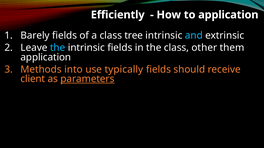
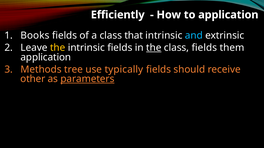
Barely: Barely -> Books (35, 36)
tree: tree -> that (134, 36)
the colour: light blue -> yellow (58, 48)
the underline: none -> present (154, 48)
class other: other -> fields (204, 48)
into: into -> tree (74, 70)
client: client -> other (33, 79)
